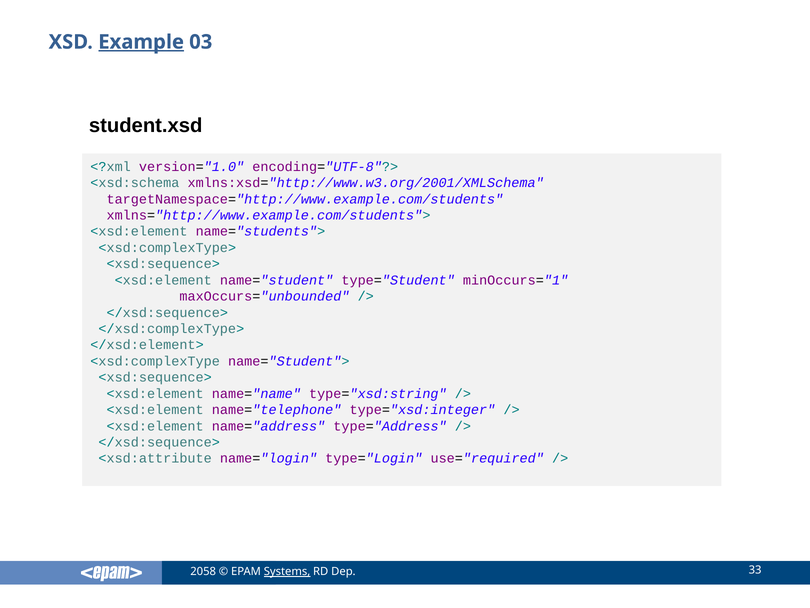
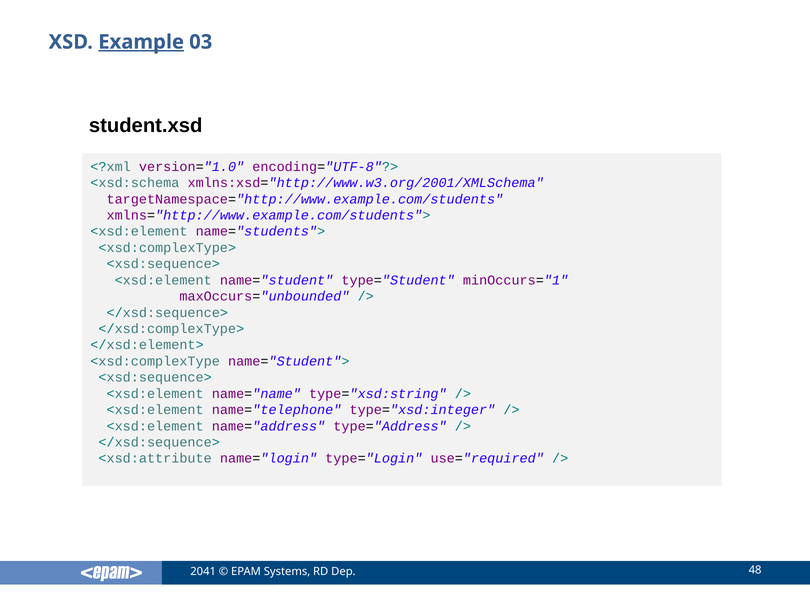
2058: 2058 -> 2041 (203, 571)
Systems underline: present -> none (287, 571)
33: 33 -> 48 (755, 570)
